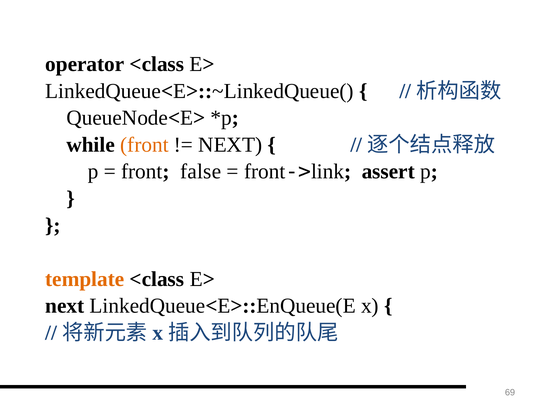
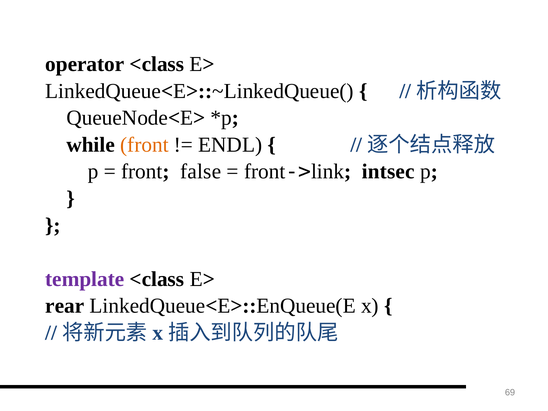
NEXT: NEXT -> ENDL (230, 145)
assert: assert -> intsec (388, 172)
template colour: orange -> purple (85, 279)
next: next -> rear (65, 306)
